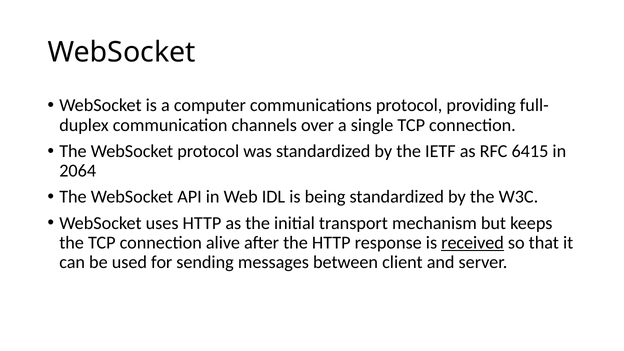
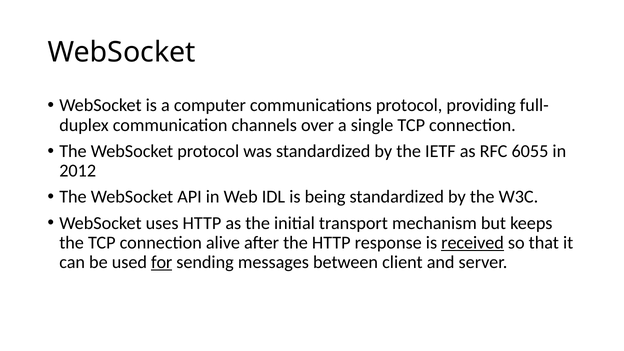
6415: 6415 -> 6055 (530, 151)
2064: 2064 -> 2012 (78, 171)
for underline: none -> present (162, 262)
